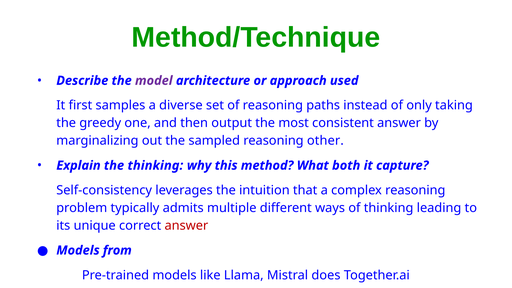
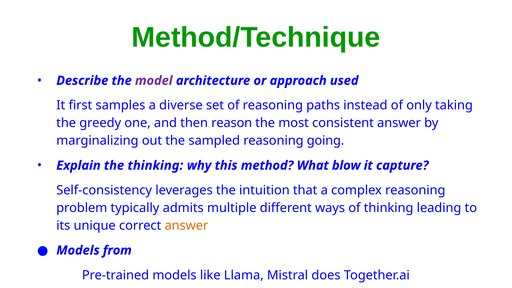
output: output -> reason (232, 123)
other: other -> going (326, 141)
both: both -> blow (346, 166)
answer colour: red -> orange (186, 226)
